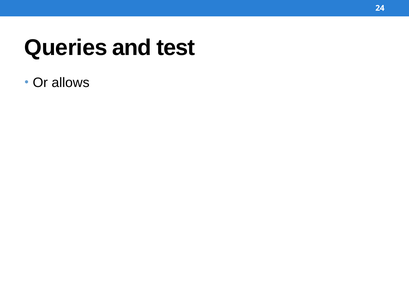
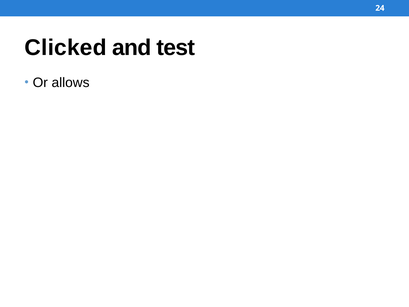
Queries: Queries -> Clicked (66, 48)
